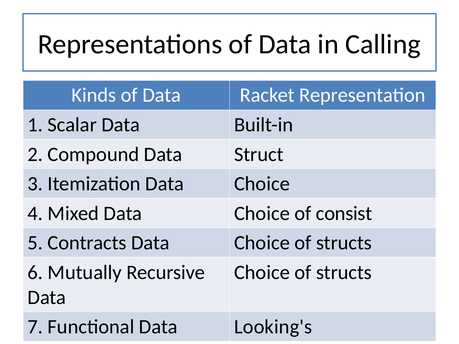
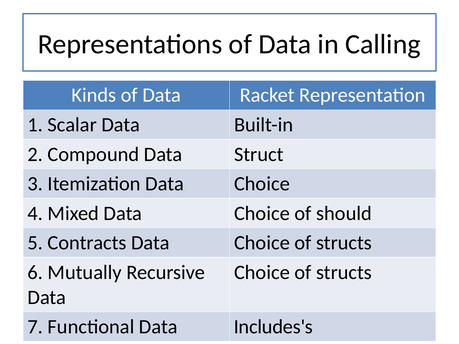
consist: consist -> should (344, 213)
Looking's: Looking's -> Includes's (273, 327)
